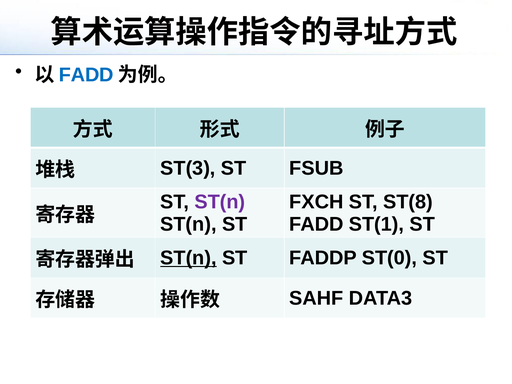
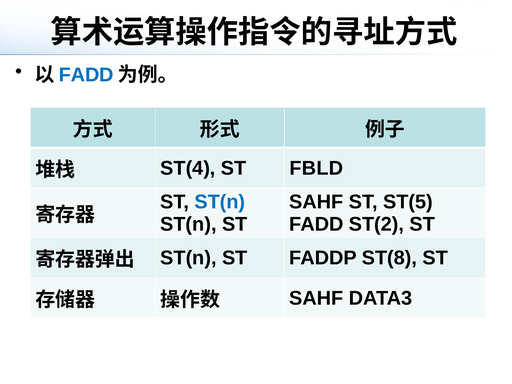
ST(3: ST(3 -> ST(4 (188, 168)
FSUB: FSUB -> FBLD (316, 168)
ST(n colour: purple -> blue (220, 202)
FXCH: FXCH -> SAHF (316, 202)
ST(8: ST(8 -> ST(5 (408, 202)
ST(1: ST(1 -> ST(2 (377, 224)
ST(n underline: present -> none (188, 258)
ST(0: ST(0 -> ST(8 (389, 258)
